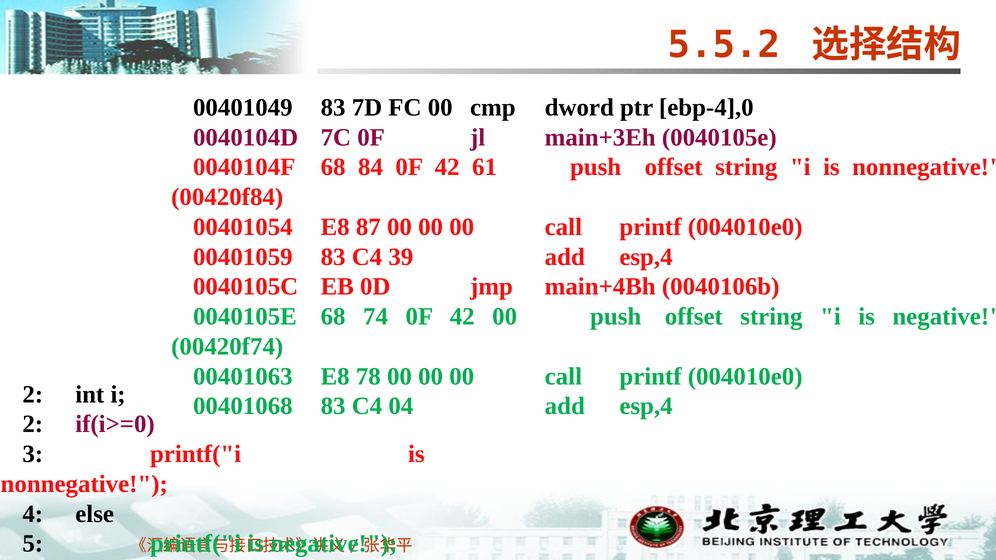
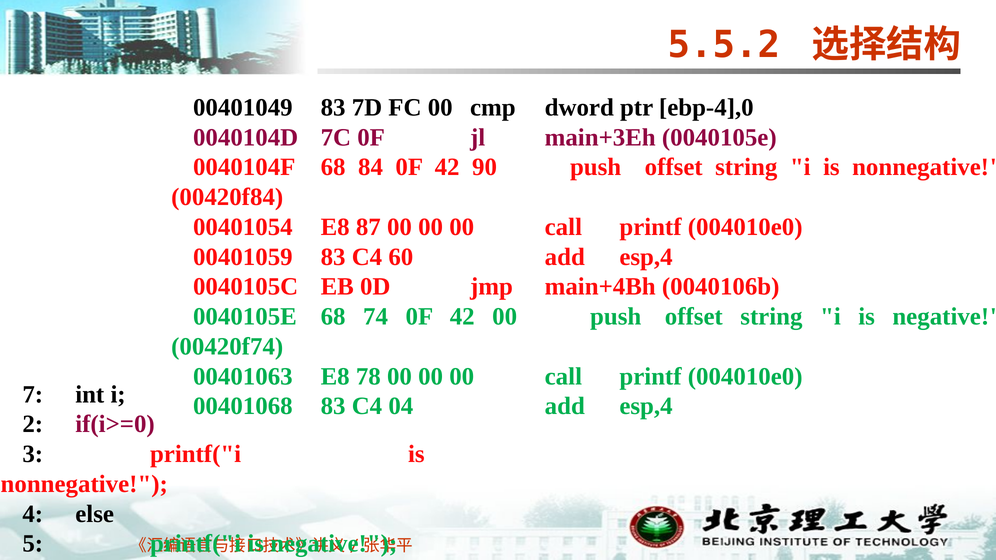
61: 61 -> 90 (485, 167)
39: 39 -> 60 (401, 257)
2: 2 -> 7 (33, 395)
